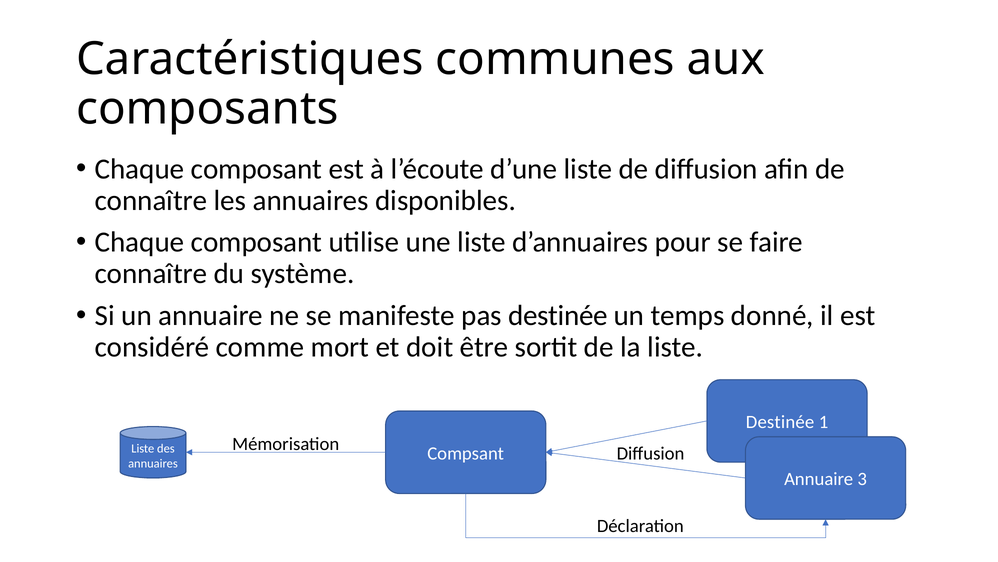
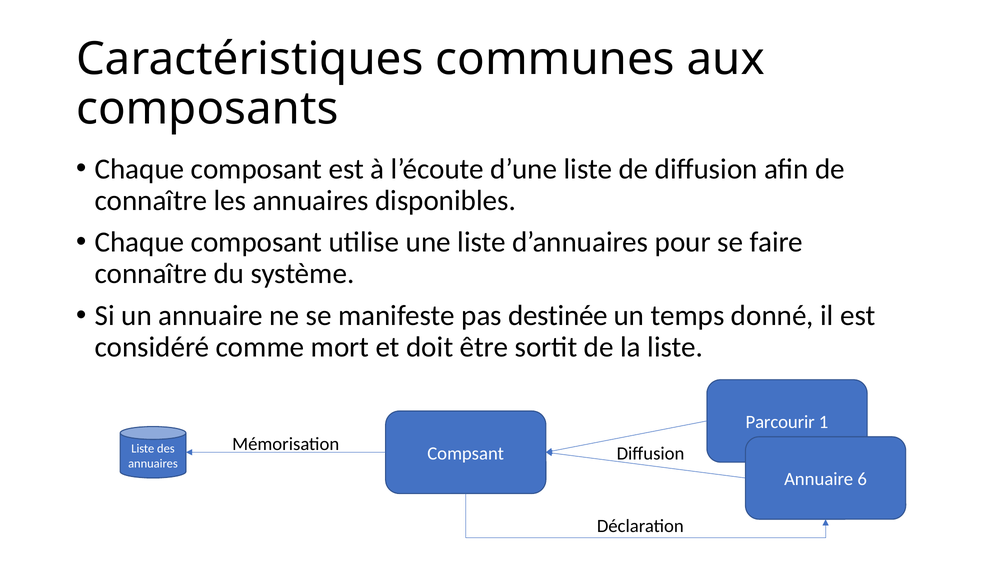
Destinée: Destinée -> Parcourir (780, 422)
3: 3 -> 6 (862, 479)
